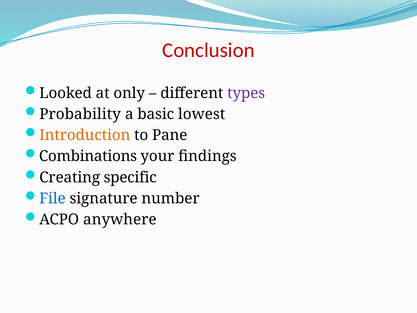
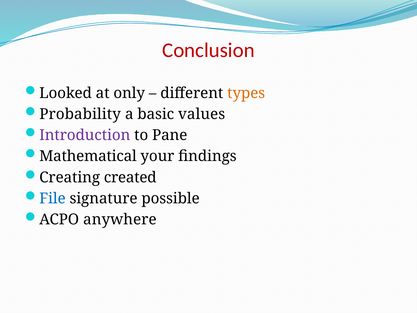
types colour: purple -> orange (246, 93)
lowest: lowest -> values (202, 114)
Introduction colour: orange -> purple (85, 135)
Combinations: Combinations -> Mathematical (88, 156)
specific: specific -> created (130, 177)
number: number -> possible (171, 198)
